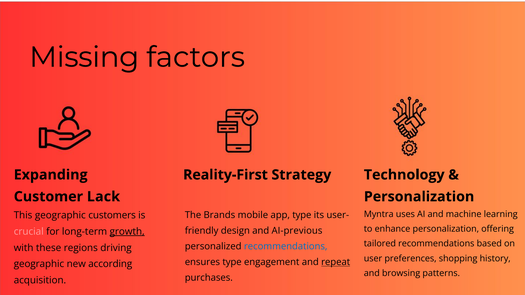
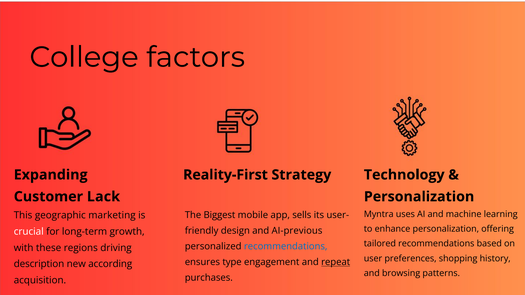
Missing: Missing -> College (84, 57)
customers: customers -> marketing (112, 215)
Brands: Brands -> Biggest (219, 215)
app type: type -> sells (302, 215)
crucial colour: pink -> white (29, 232)
growth underline: present -> none (127, 232)
geographic: geographic -> description (39, 264)
